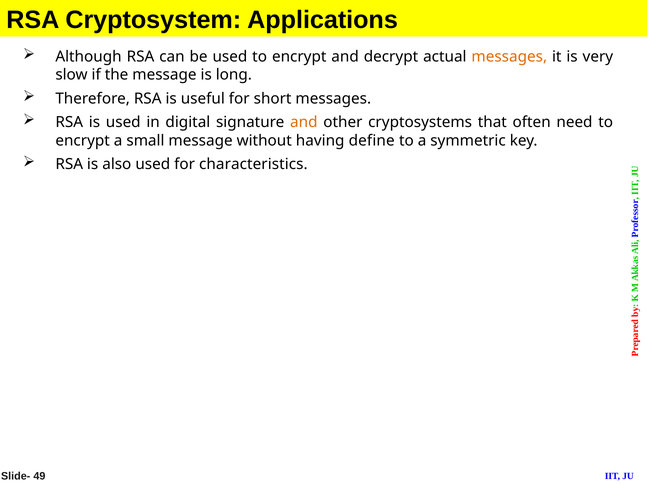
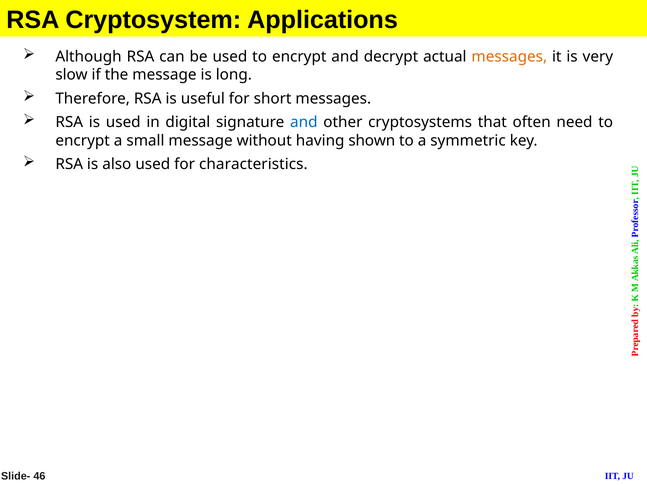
and colour: orange -> blue (304, 122)
define: define -> shown (372, 141)
49: 49 -> 46 (39, 476)
